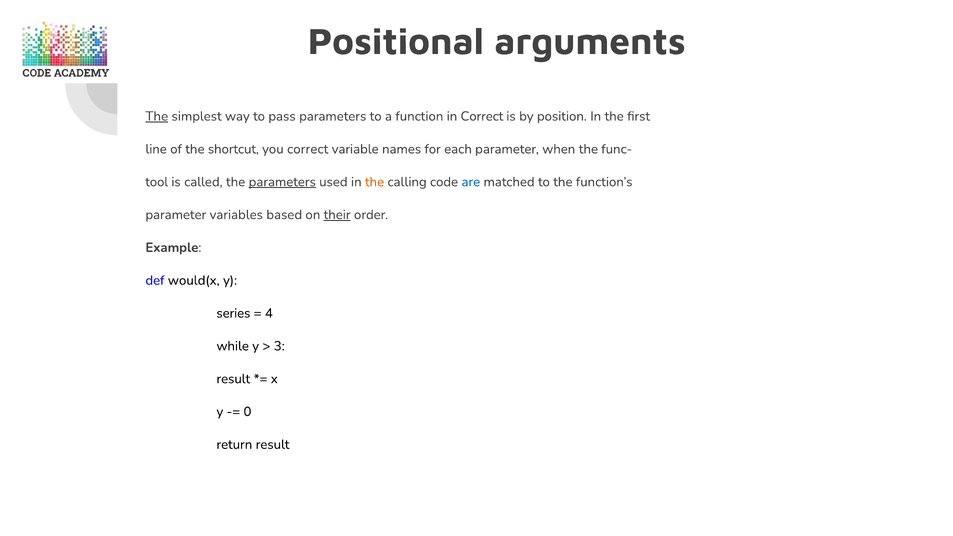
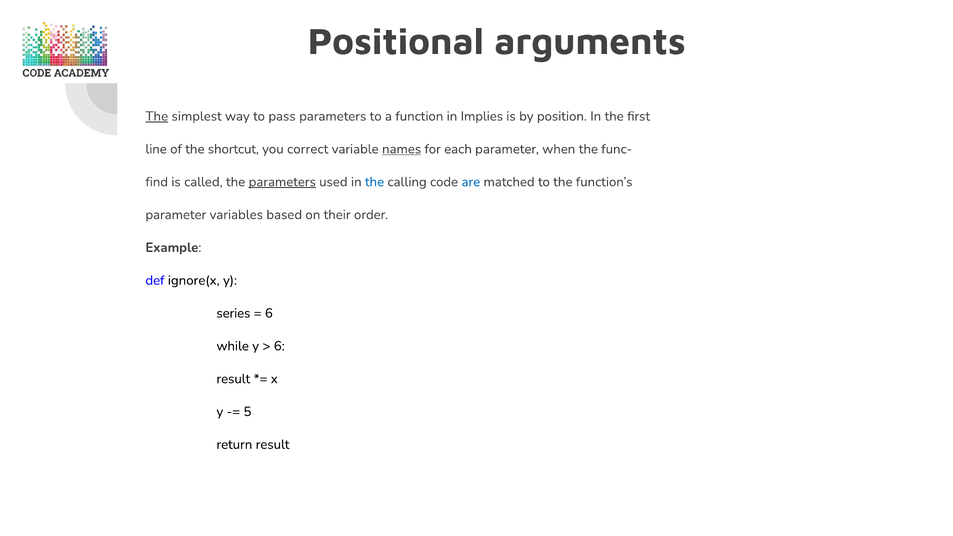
in Correct: Correct -> Implies (482, 116)
names underline: none -> present (402, 149)
tool: tool -> find (157, 182)
the colour: orange -> blue (375, 182)
their underline: present -> none (337, 215)
would(x: would(x -> ignore(x (194, 280)
4: 4 -> 6 (269, 313)
3: 3 -> 6 (279, 346)
0: 0 -> 5 (247, 412)
